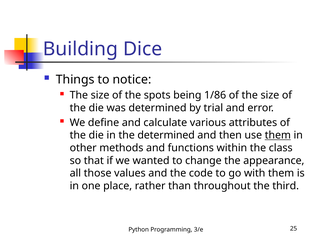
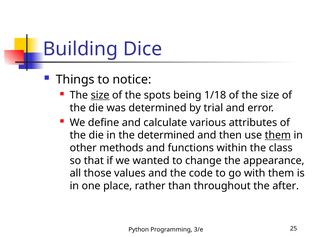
size underline: none -> present (100, 95)
1/86: 1/86 -> 1/18 (215, 95)
third: third -> after (286, 186)
